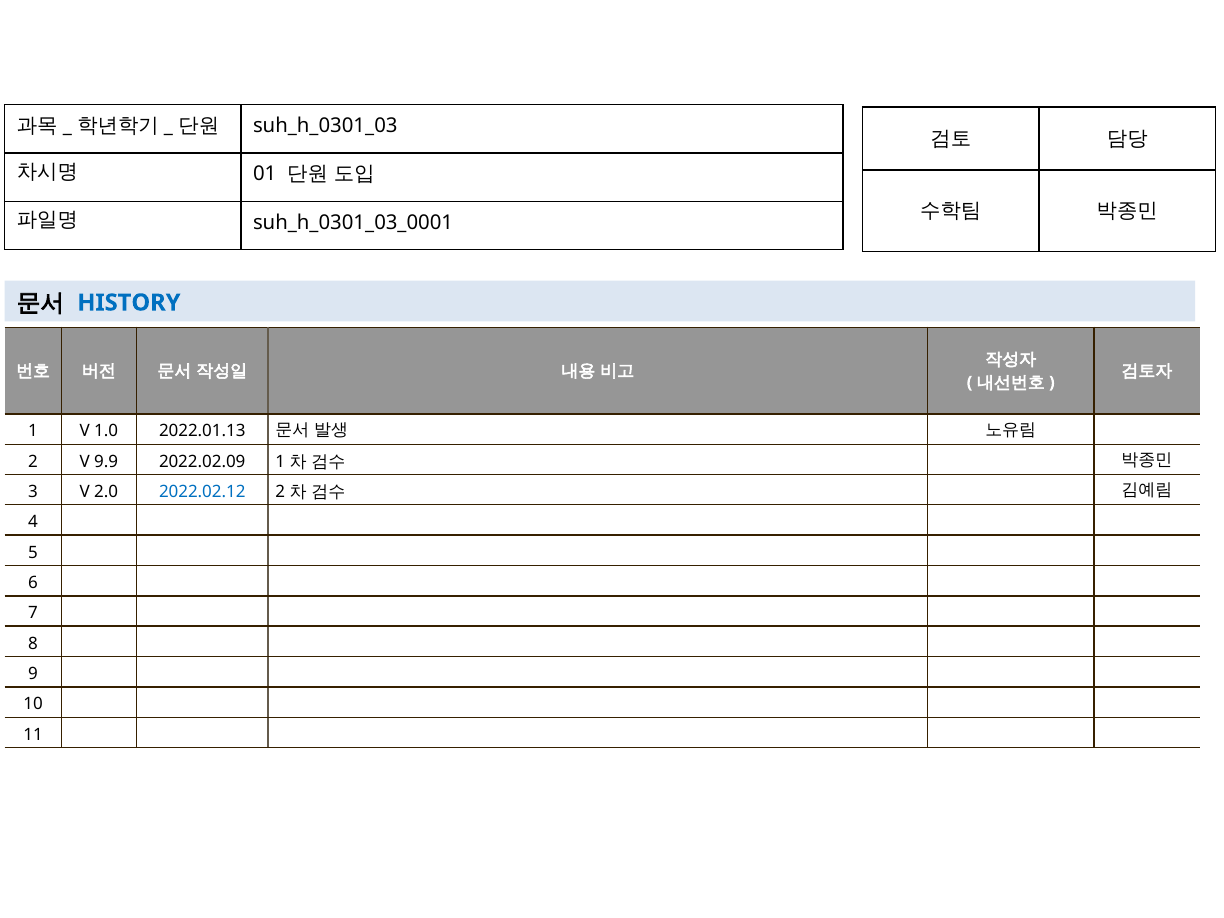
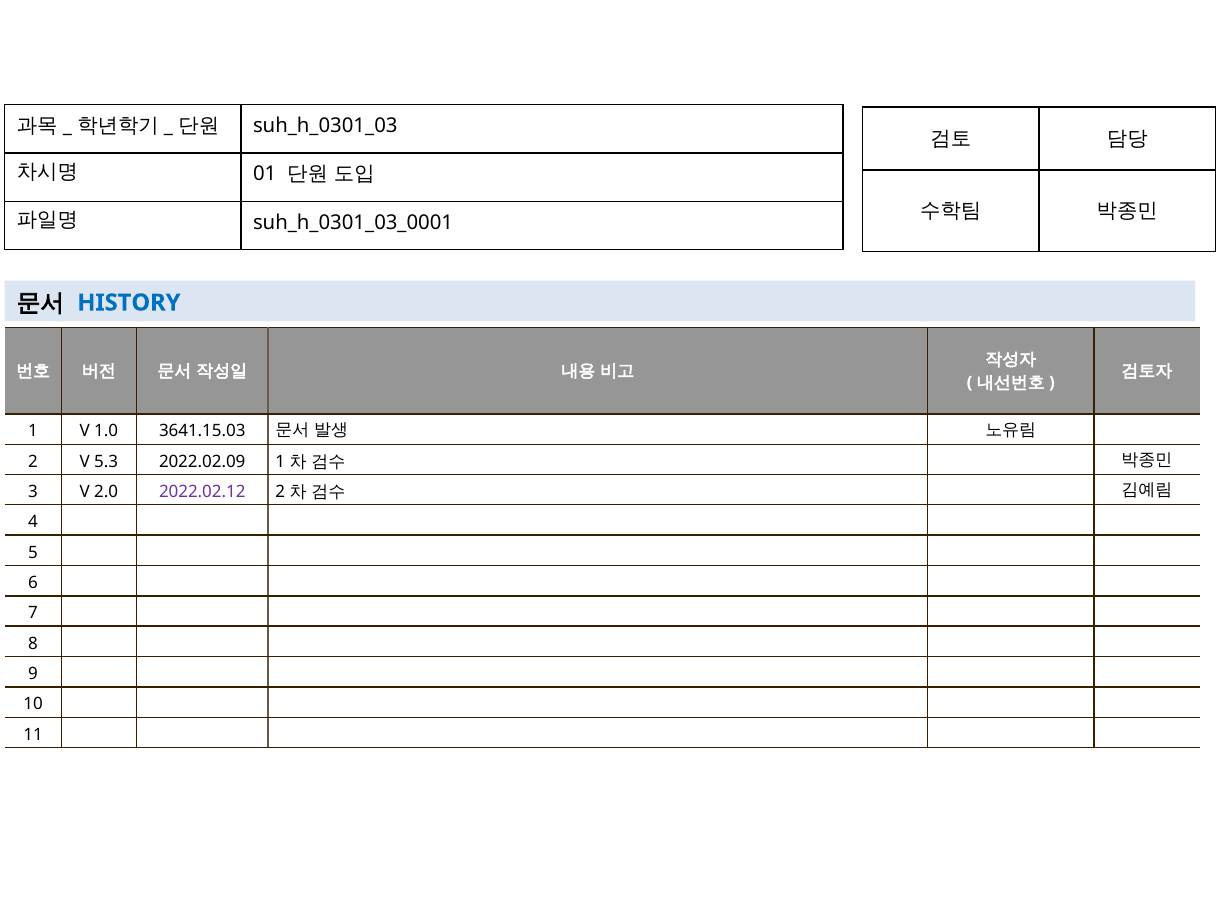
2022.01.13: 2022.01.13 -> 3641.15.03 (202, 431)
9.9: 9.9 -> 5.3 (106, 462)
2022.02.12 colour: blue -> purple (202, 492)
